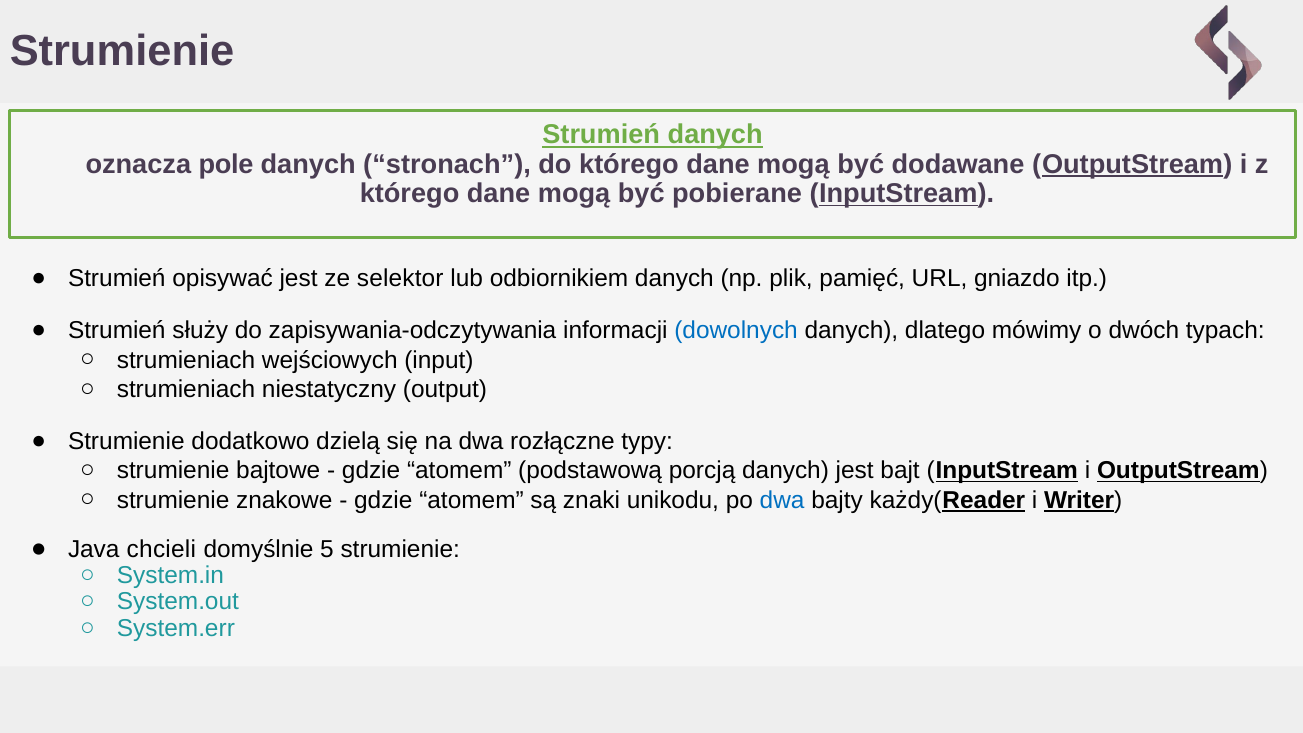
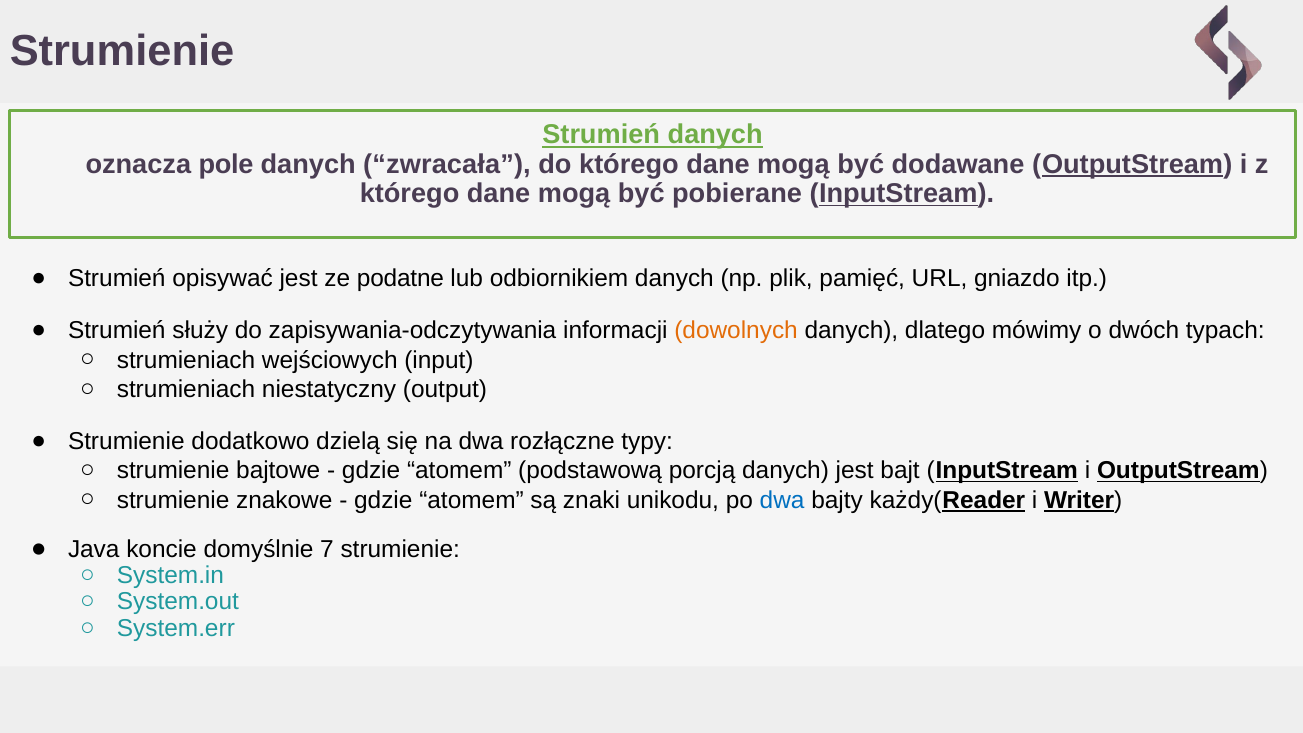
stronach: stronach -> zwracała (447, 164)
selektor: selektor -> podatne (400, 279)
dowolnych colour: blue -> orange (736, 331)
chcieli: chcieli -> koncie (162, 549)
5: 5 -> 7 (327, 549)
